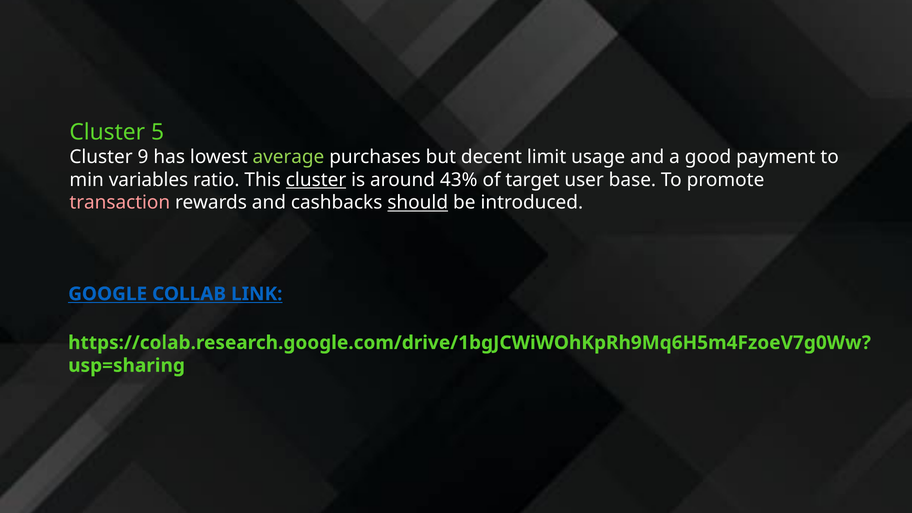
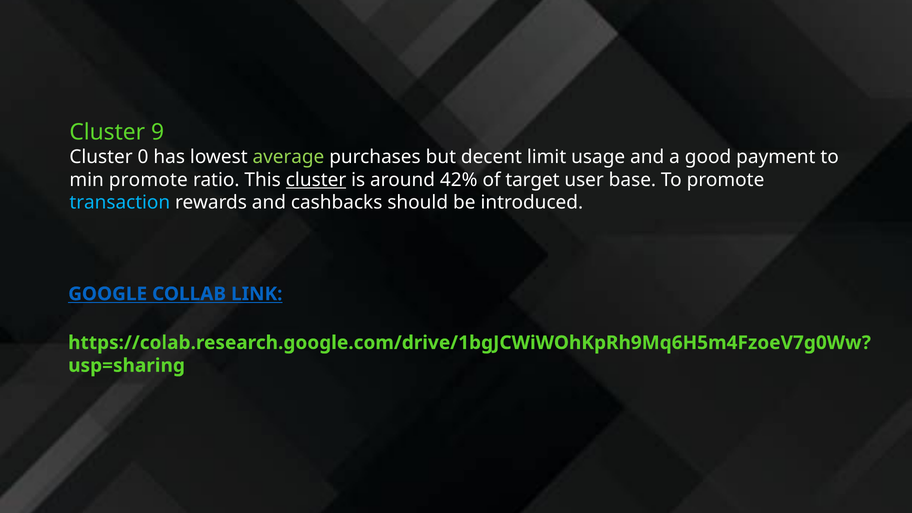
5: 5 -> 9 (158, 132)
9: 9 -> 0 (143, 157)
min variables: variables -> promote (148, 180)
43%: 43% -> 42% (459, 180)
transaction colour: pink -> light blue (120, 203)
should underline: present -> none (418, 203)
